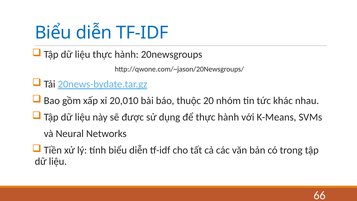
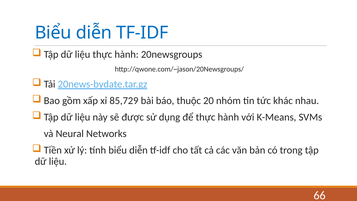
20,010: 20,010 -> 85,729 (124, 101)
